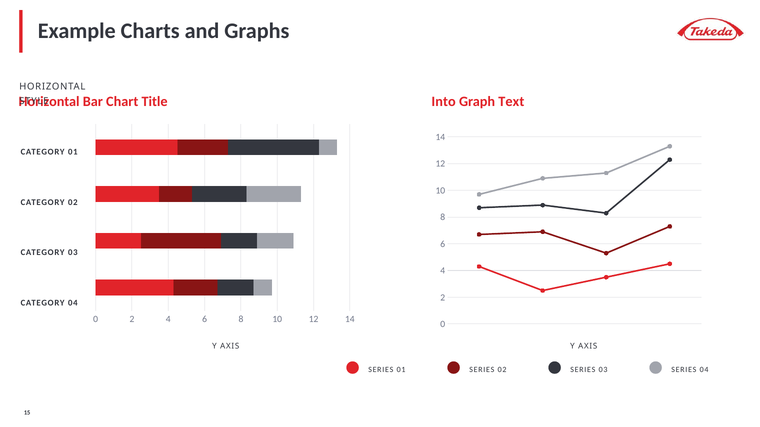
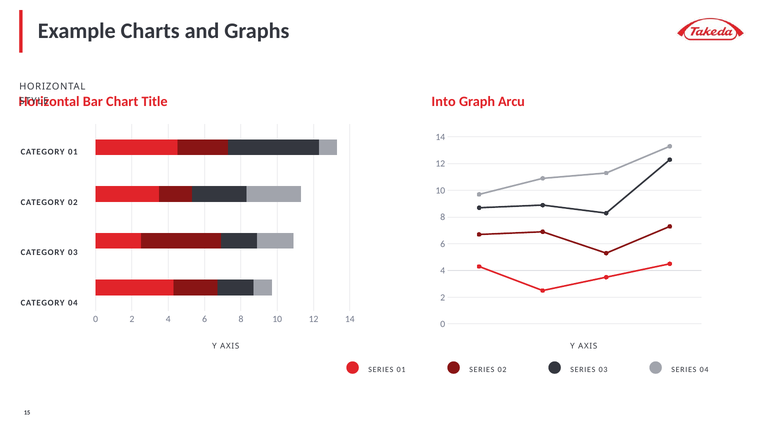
Text: Text -> Arcu (511, 102)
